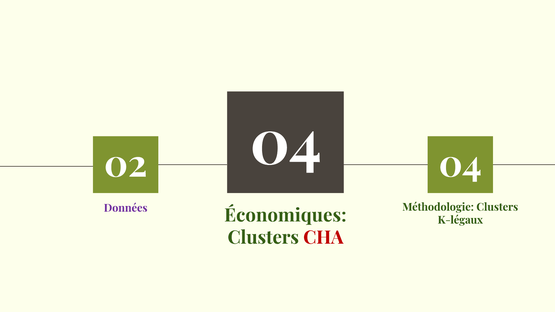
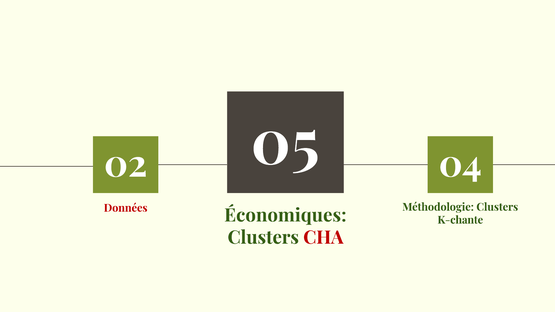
02 04: 04 -> 05 (285, 144)
Données colour: purple -> red (126, 208)
K-légaux: K-légaux -> K-chante (460, 220)
